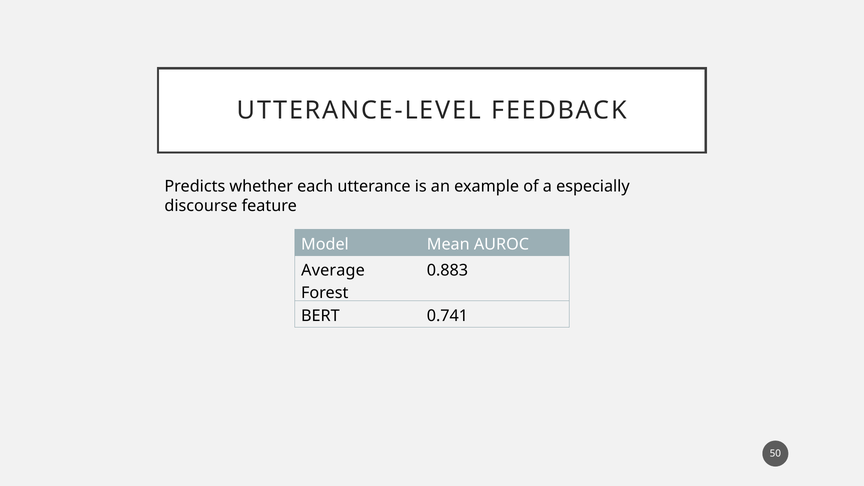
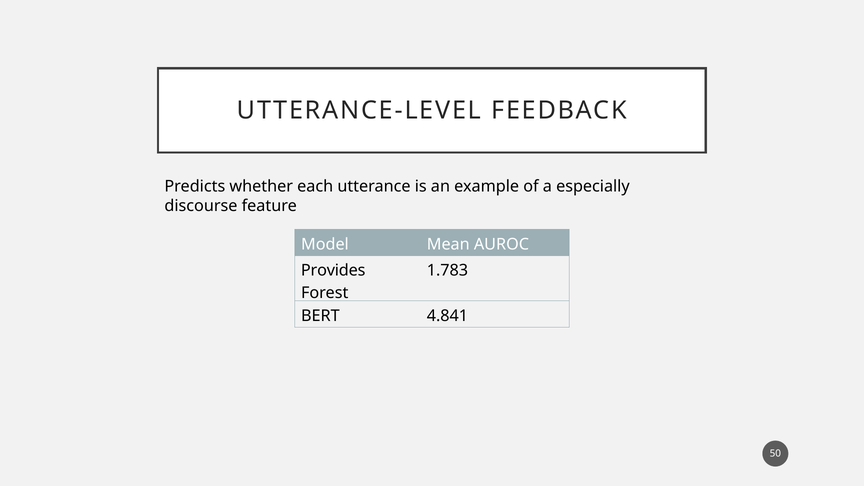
Average: Average -> Provides (333, 271)
0.883: 0.883 -> 1.783 (447, 271)
0.741: 0.741 -> 4.841 (447, 316)
